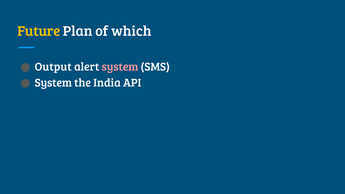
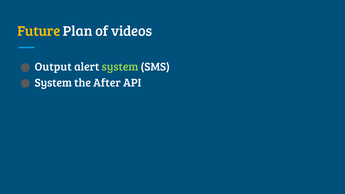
which: which -> videos (132, 31)
system colour: pink -> light green (120, 67)
India: India -> After (107, 83)
